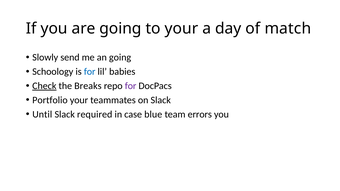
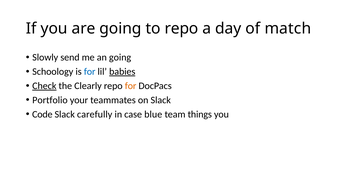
to your: your -> repo (182, 29)
babies underline: none -> present (122, 72)
Breaks: Breaks -> Clearly (88, 86)
for colour: purple -> orange (131, 86)
Until: Until -> Code (42, 115)
required: required -> carefully (95, 115)
errors: errors -> things (200, 115)
